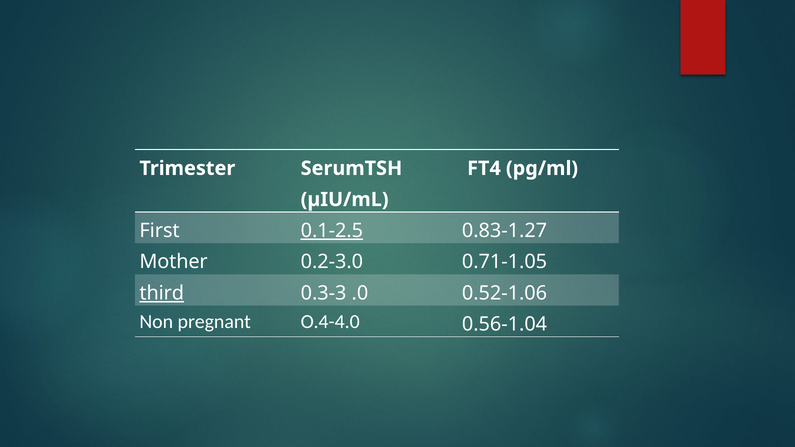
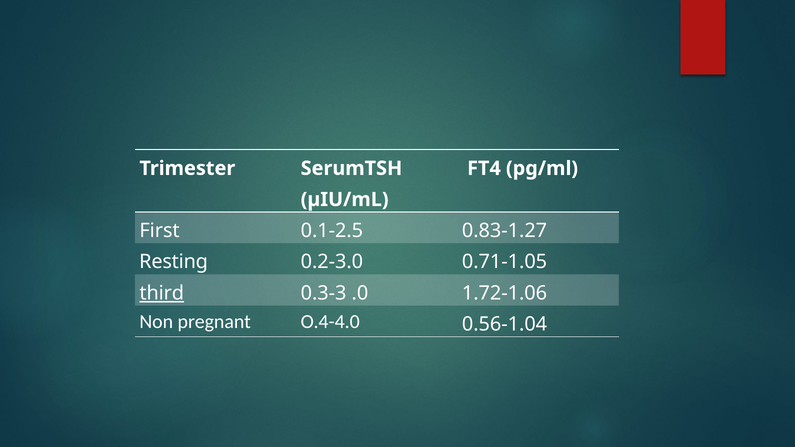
0.1-2.5 underline: present -> none (332, 231)
Mother: Mother -> Resting (174, 262)
0.52-1.06: 0.52-1.06 -> 1.72-1.06 (505, 293)
